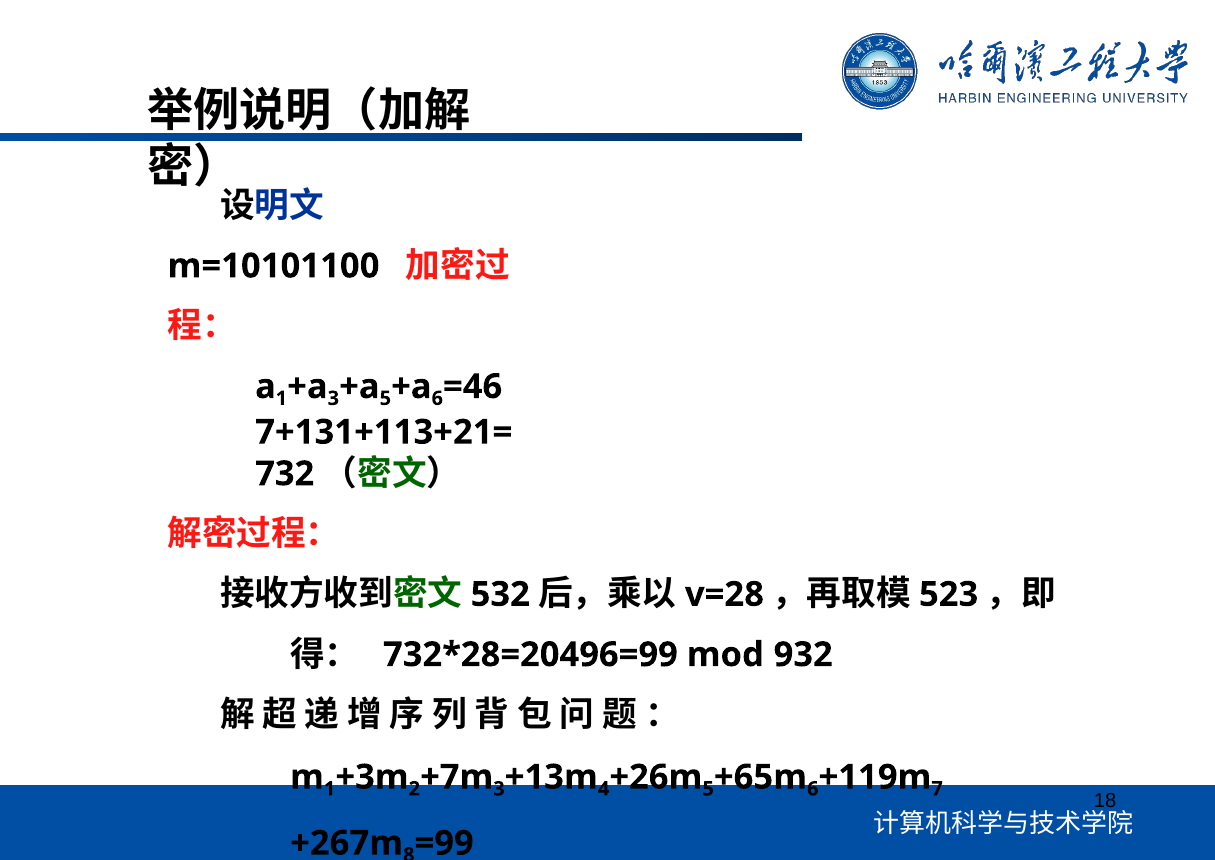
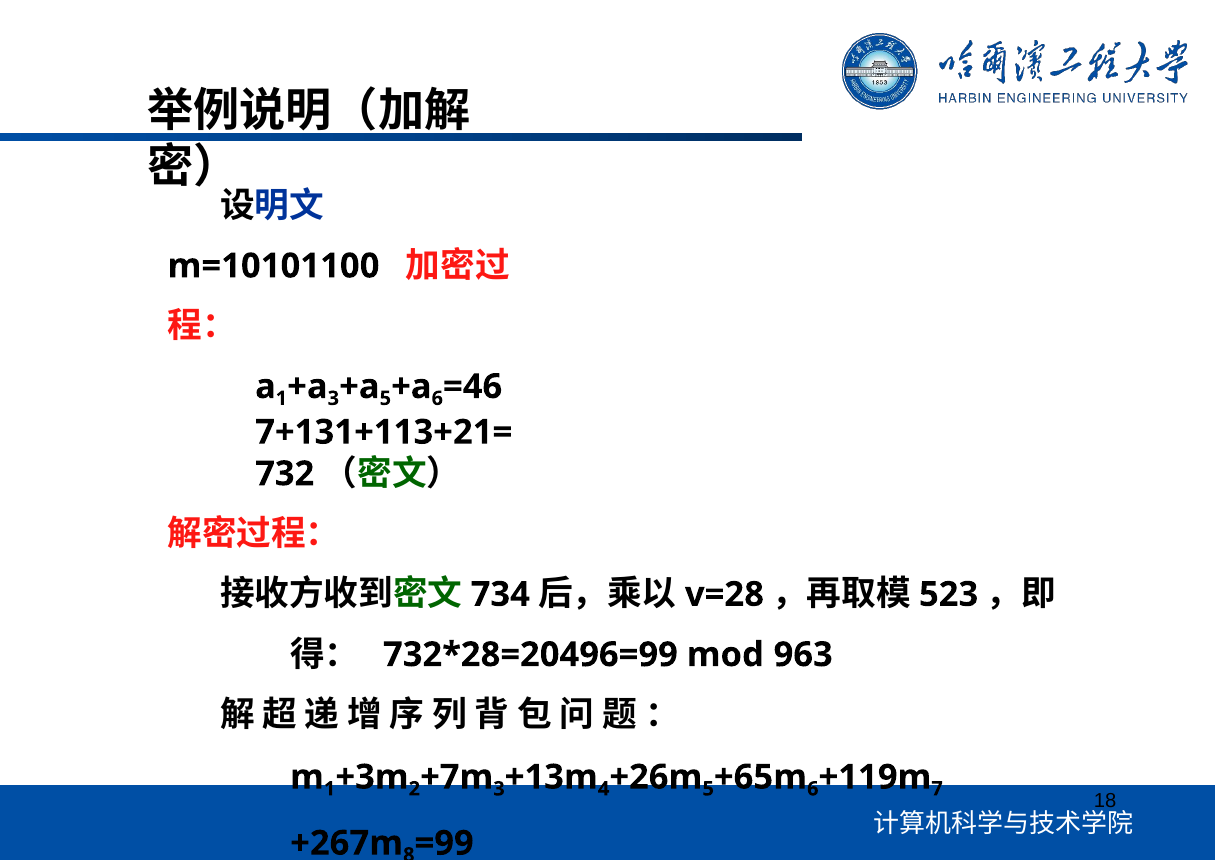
532: 532 -> 734 (500, 594)
932: 932 -> 963 (803, 654)
